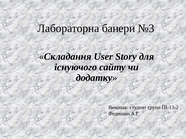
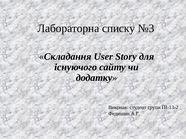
банери: банери -> списку (119, 28)
